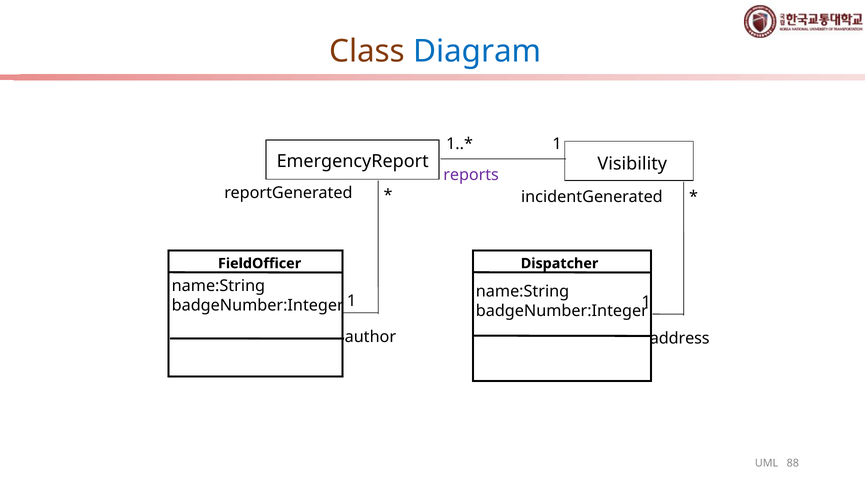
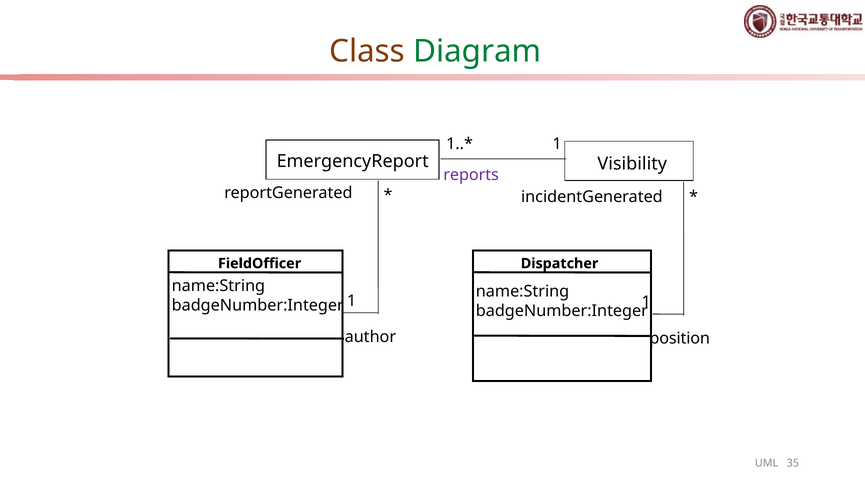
Diagram colour: blue -> green (477, 51)
address: address -> position (680, 339)
88: 88 -> 35 (793, 464)
